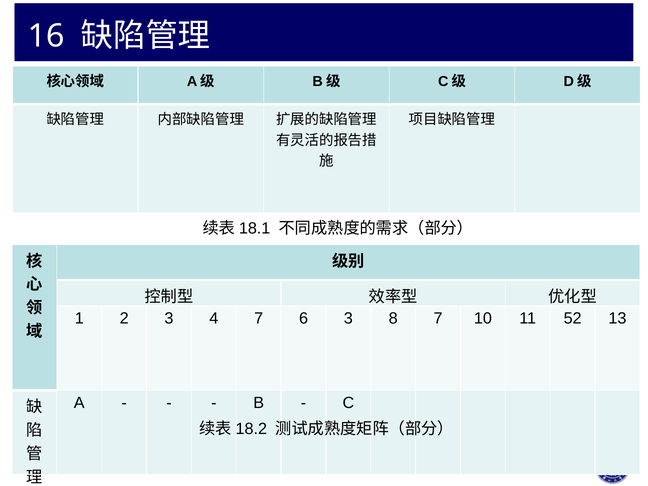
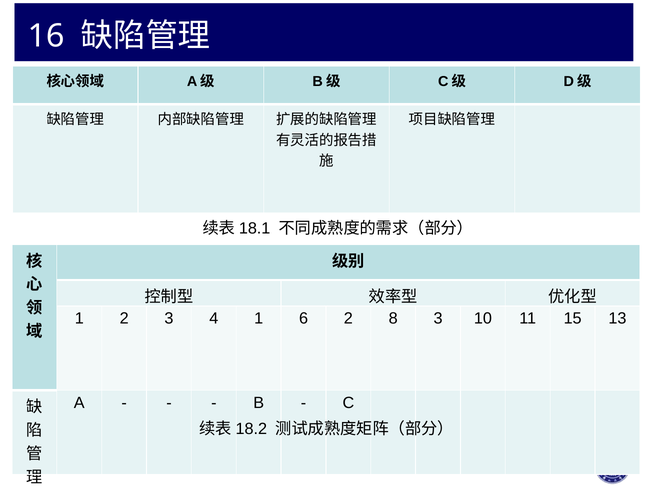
4 7: 7 -> 1 (259, 319)
6 3: 3 -> 2 (348, 319)
8 7: 7 -> 3 (438, 319)
52: 52 -> 15 (573, 319)
